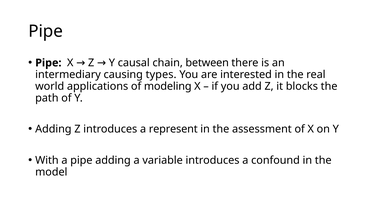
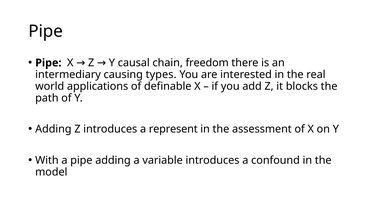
between: between -> freedom (207, 63)
modeling: modeling -> definable (168, 86)
